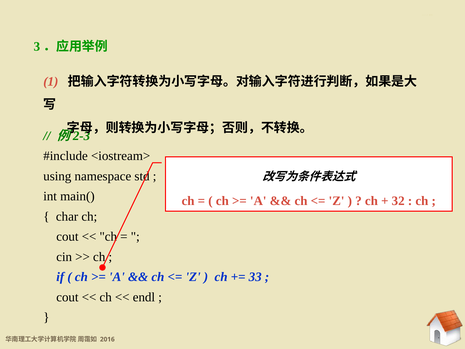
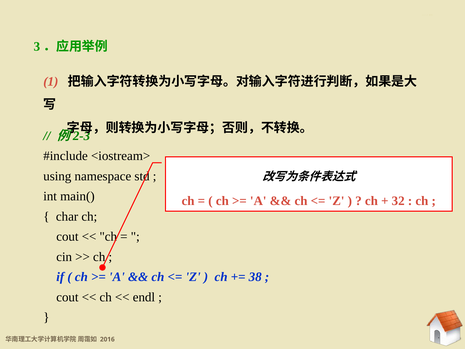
33: 33 -> 38 (255, 277)
